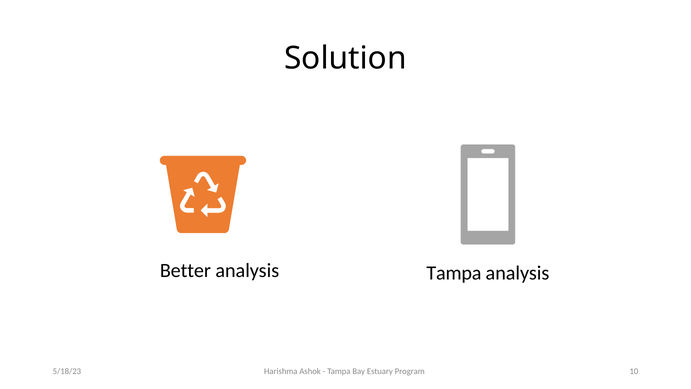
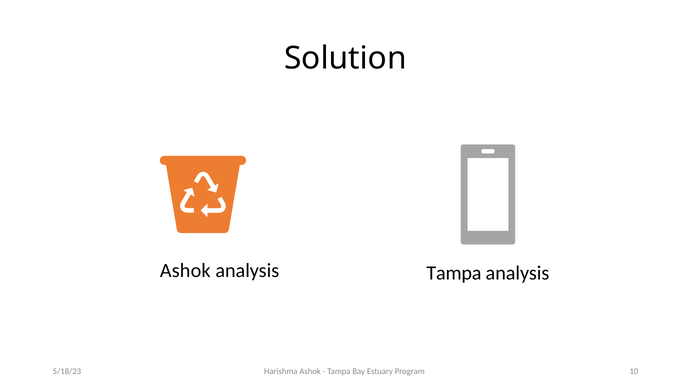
Better: Better -> Ashok (185, 270)
